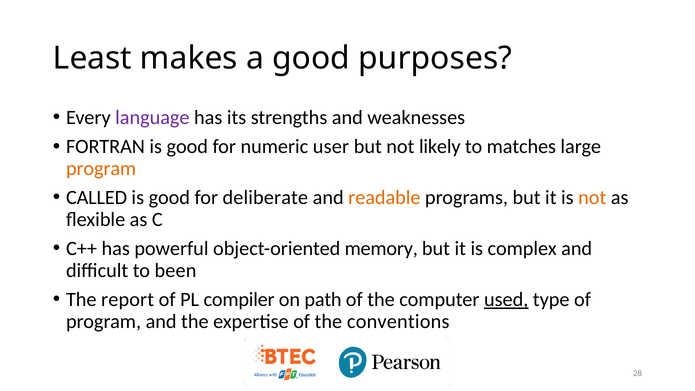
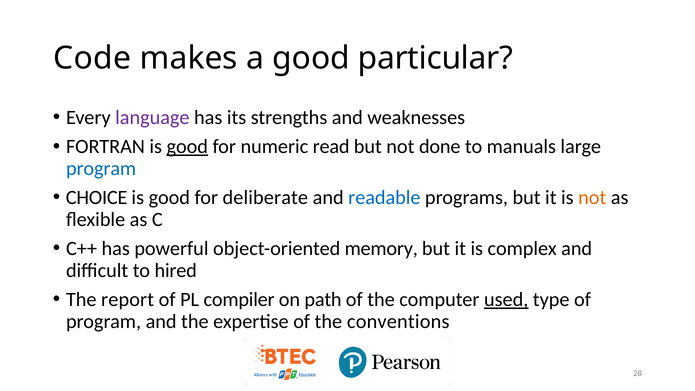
Least: Least -> Code (92, 58)
purposes: purposes -> particular (435, 58)
good underline: none -> present (187, 147)
user: user -> read (331, 147)
likely: likely -> done (440, 147)
matches: matches -> manuals (521, 147)
program colour: orange -> blue (101, 168)
CALLED: CALLED -> CHOICE (97, 198)
readable colour: orange -> blue (384, 198)
been: been -> hired (176, 270)
